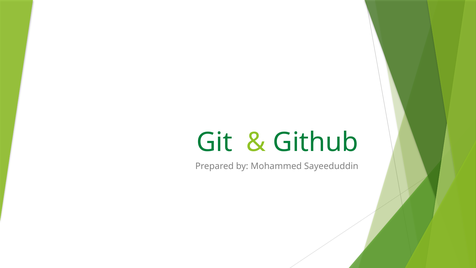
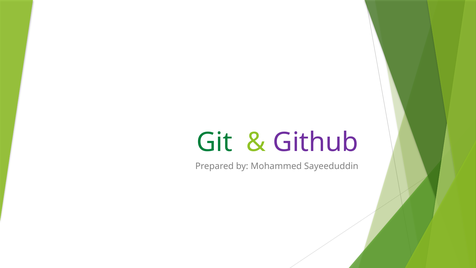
Github colour: green -> purple (316, 142)
